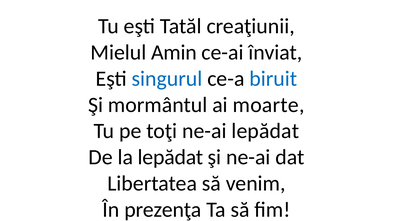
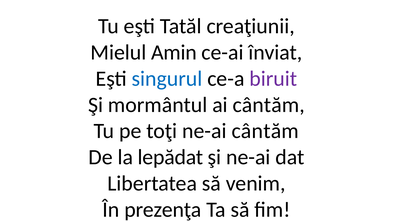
biruit colour: blue -> purple (273, 79)
ai moarte: moarte -> cântăm (269, 105)
ne-ai lepădat: lepădat -> cântăm (265, 131)
